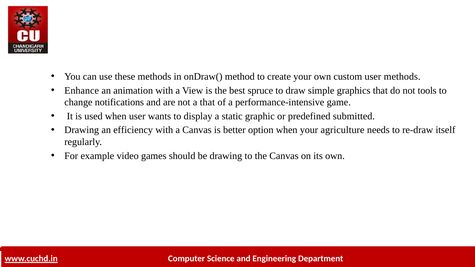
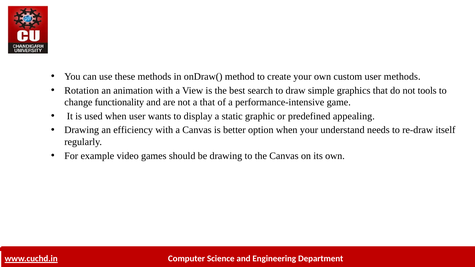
Enhance: Enhance -> Rotation (82, 91)
spruce: spruce -> search (260, 91)
notifications: notifications -> functionality (119, 102)
submitted: submitted -> appealing (354, 116)
agriculture: agriculture -> understand (343, 130)
